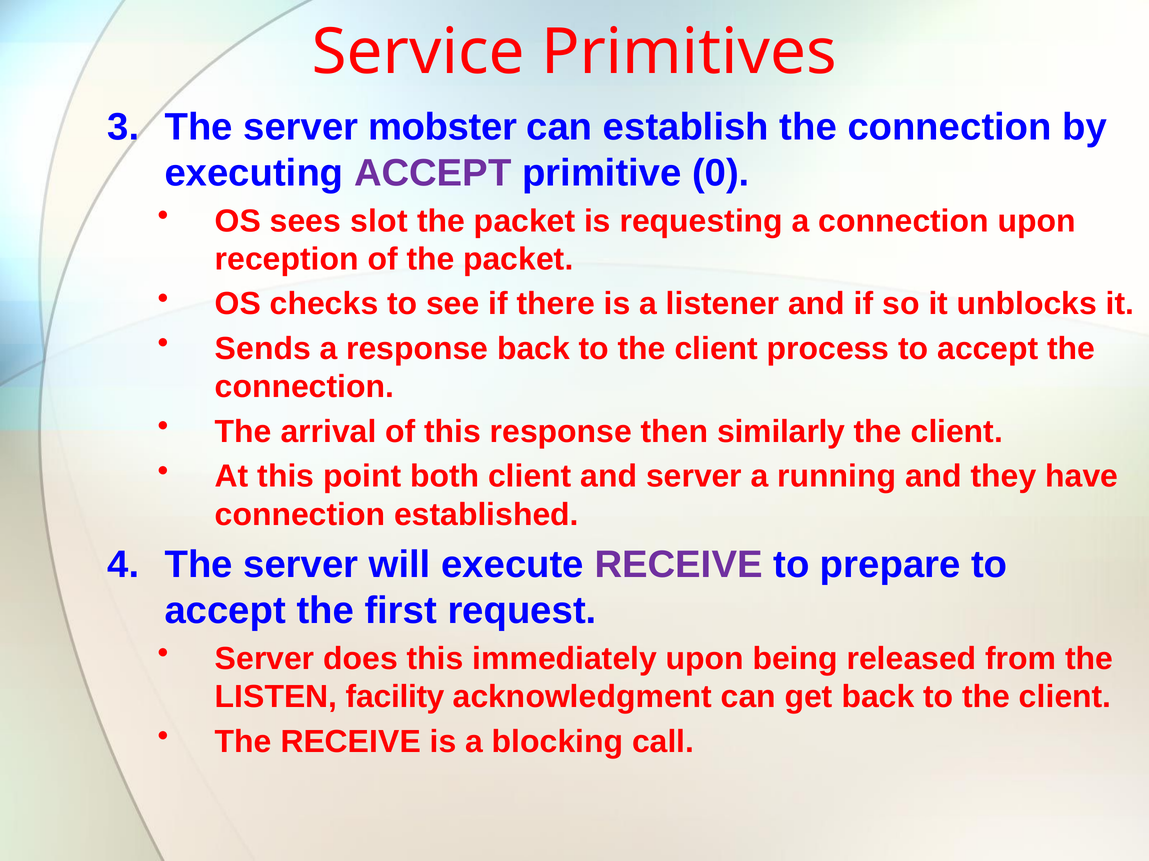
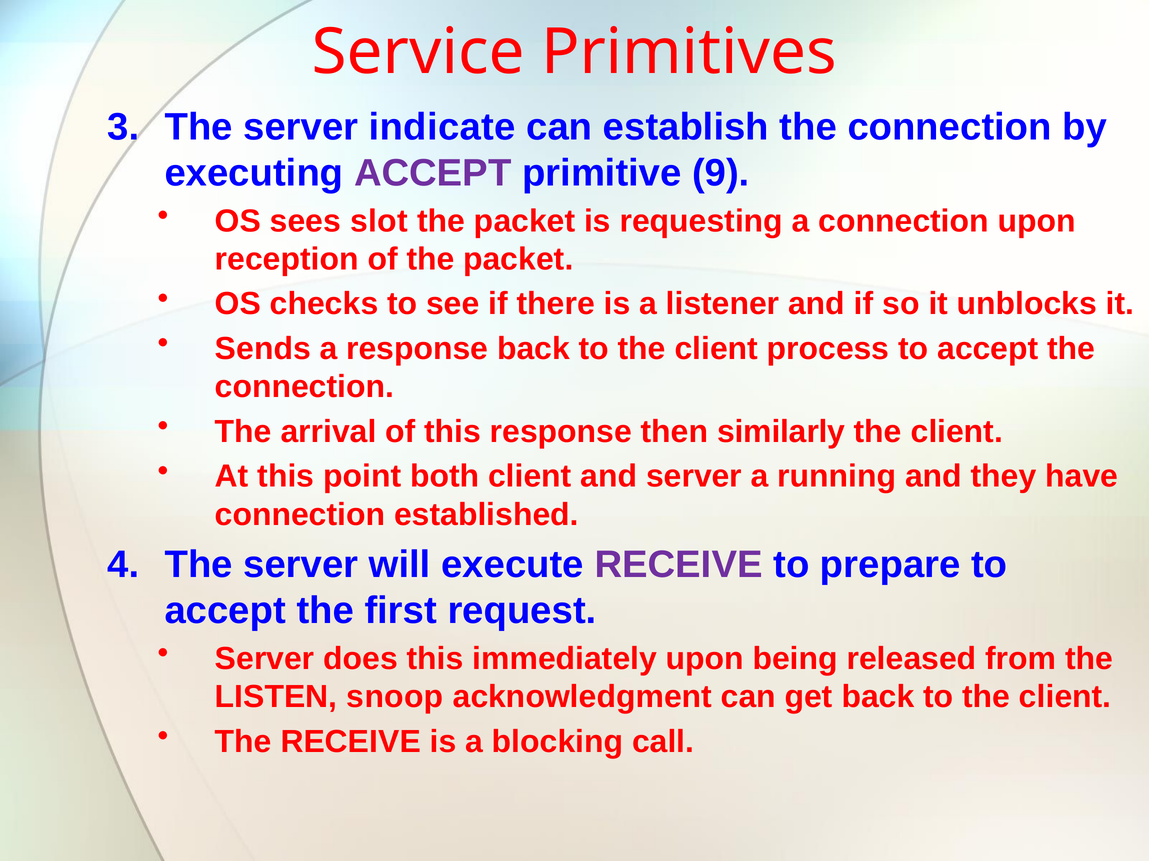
mobster: mobster -> indicate (442, 127)
0: 0 -> 9 (721, 173)
facility: facility -> snoop (395, 697)
